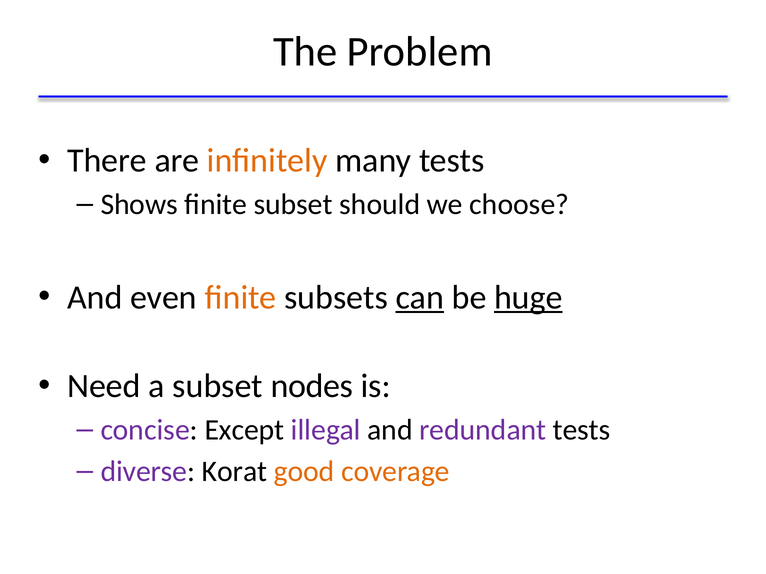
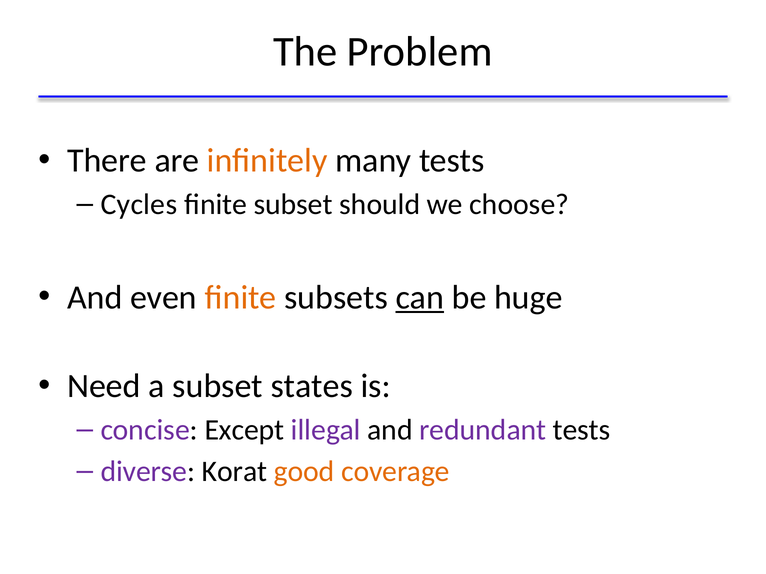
Shows: Shows -> Cycles (139, 205)
huge underline: present -> none (528, 298)
nodes: nodes -> states (312, 386)
